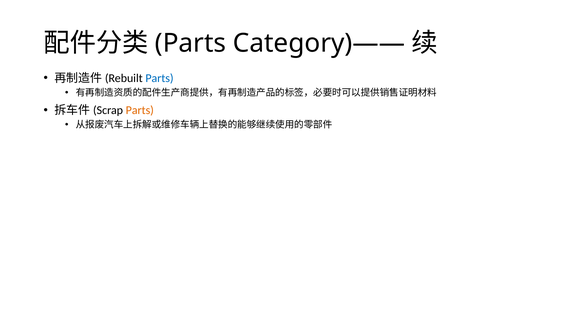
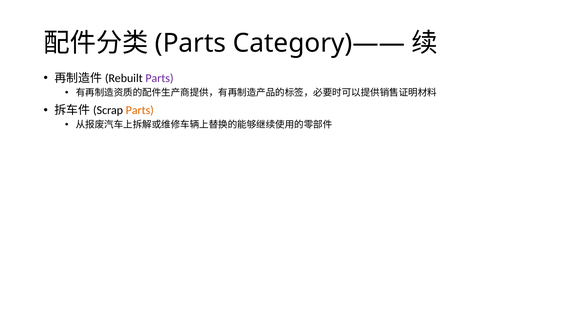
Parts colour: blue -> purple (159, 78)
